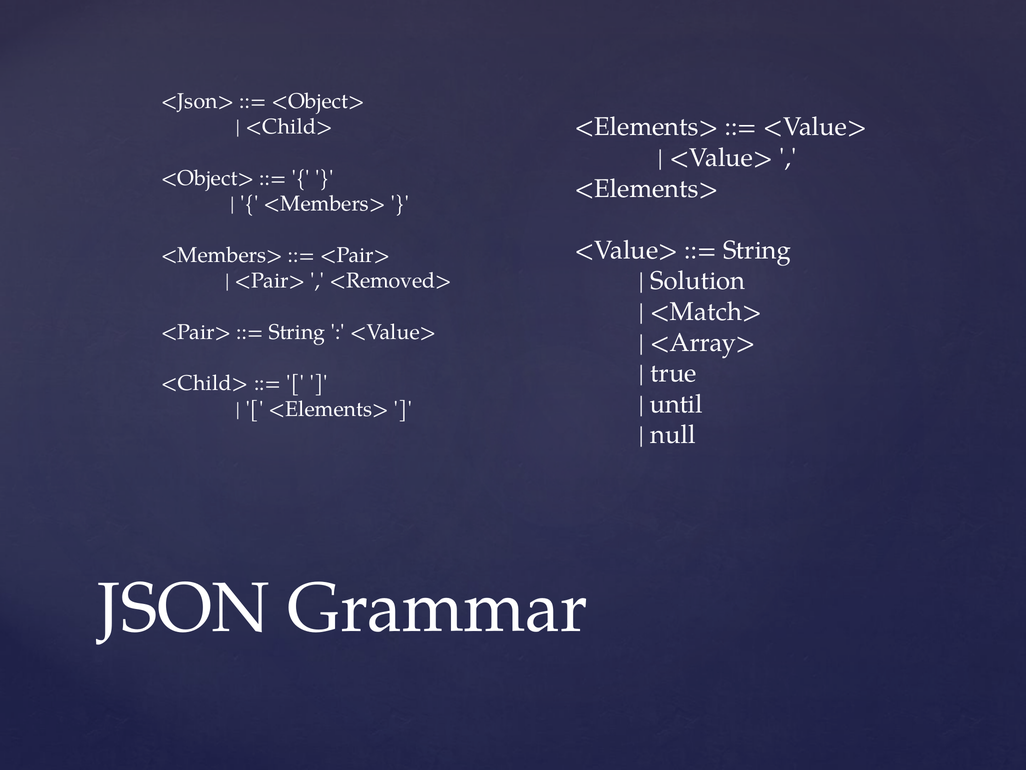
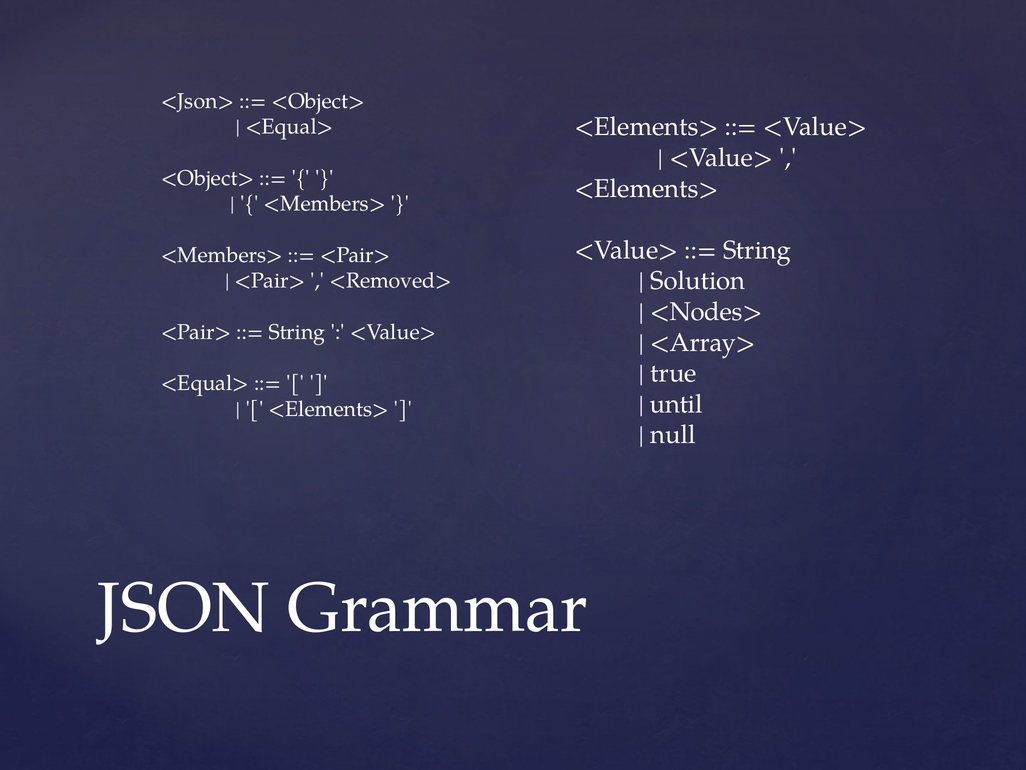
<Child>: <Child> -> <Equal> (289, 127)
<Match>: <Match> -> <Nodes> (706, 312)
<Child>: <Child> -> <Equal> (205, 383)
